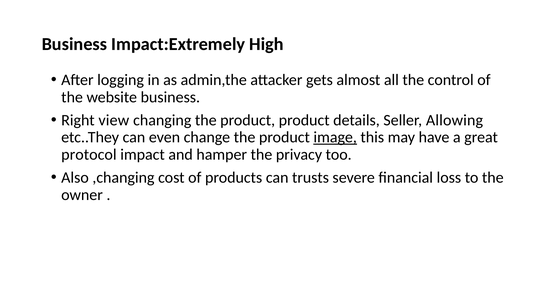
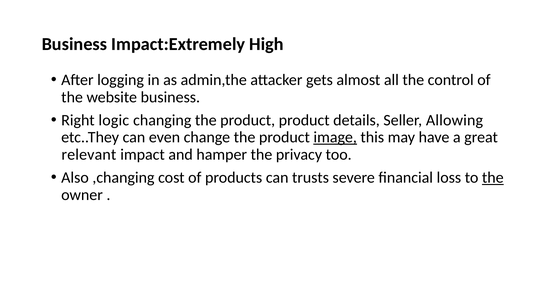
view: view -> logic (114, 120)
protocol: protocol -> relevant (89, 155)
the underline: none -> present (493, 178)
